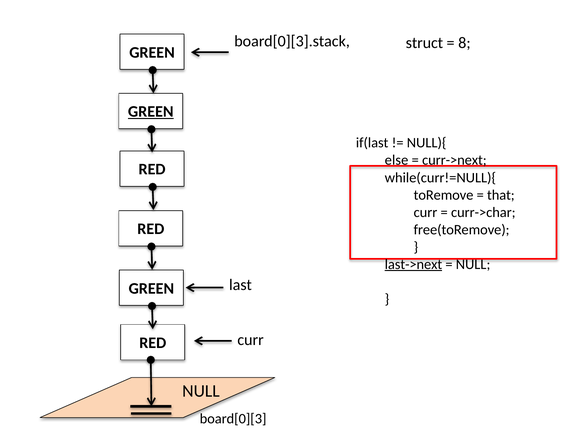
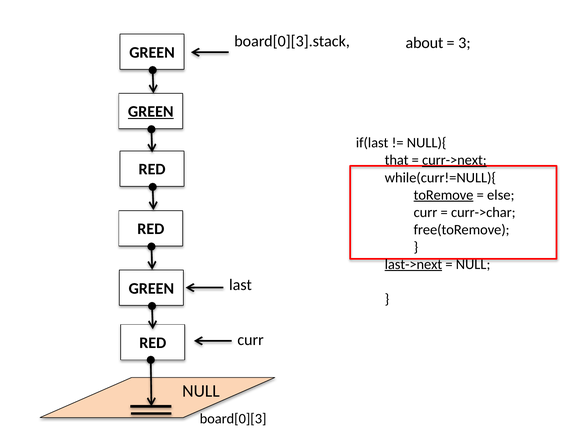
struct: struct -> about (424, 43)
8: 8 -> 3 (464, 43)
else: else -> that (397, 160)
curr->next underline: none -> present (454, 160)
toRemove underline: none -> present (443, 195)
that: that -> else (501, 195)
